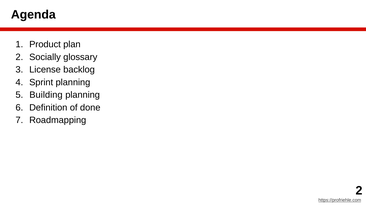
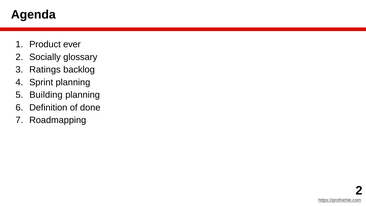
plan: plan -> ever (72, 44)
License: License -> Ratings (45, 70)
